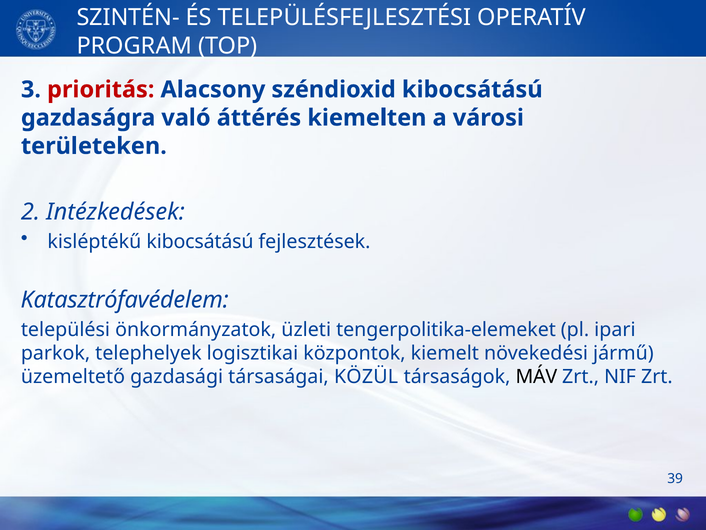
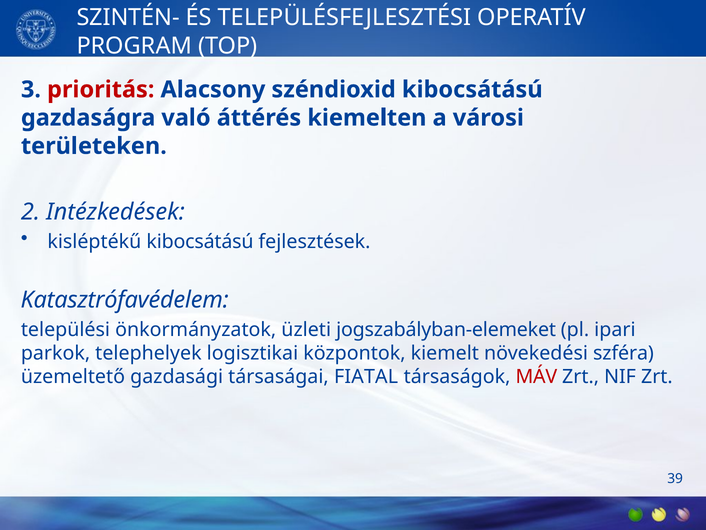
tengerpolitika-elemeket: tengerpolitika-elemeket -> jogszabályban-elemeket (446, 329)
jármű: jármű -> szféra (623, 353)
KÖZÜL: KÖZÜL -> FIATAL (366, 376)
MÁV colour: black -> red (536, 376)
